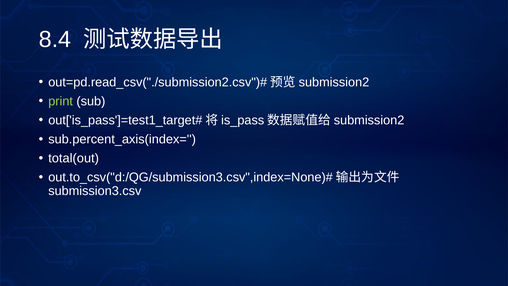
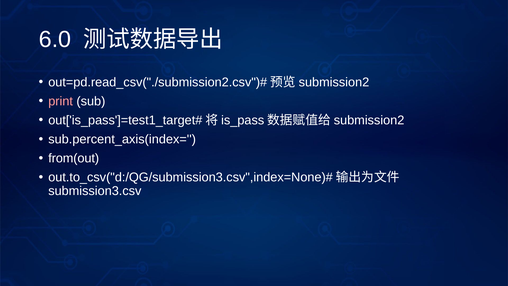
8.4: 8.4 -> 6.0 (55, 39)
print colour: light green -> pink (61, 101)
total(out: total(out -> from(out (74, 158)
